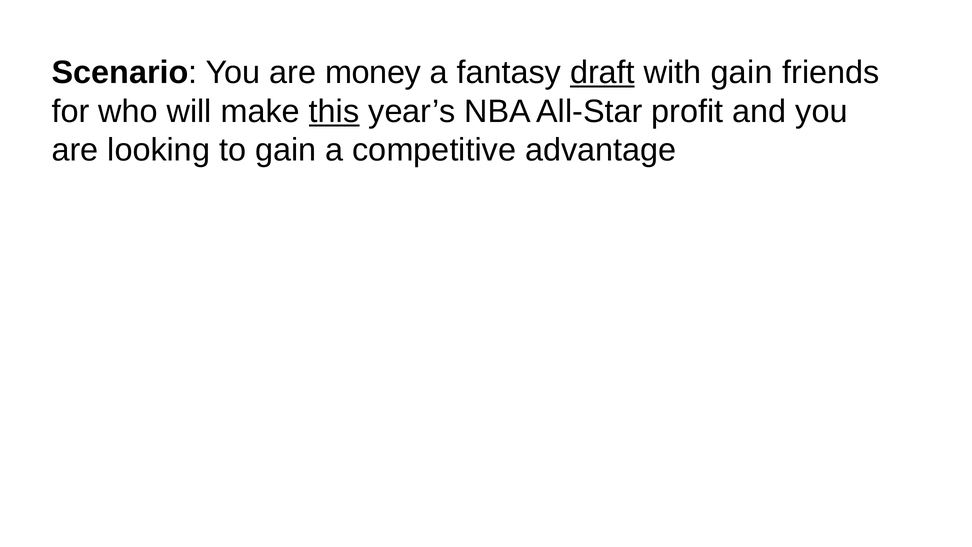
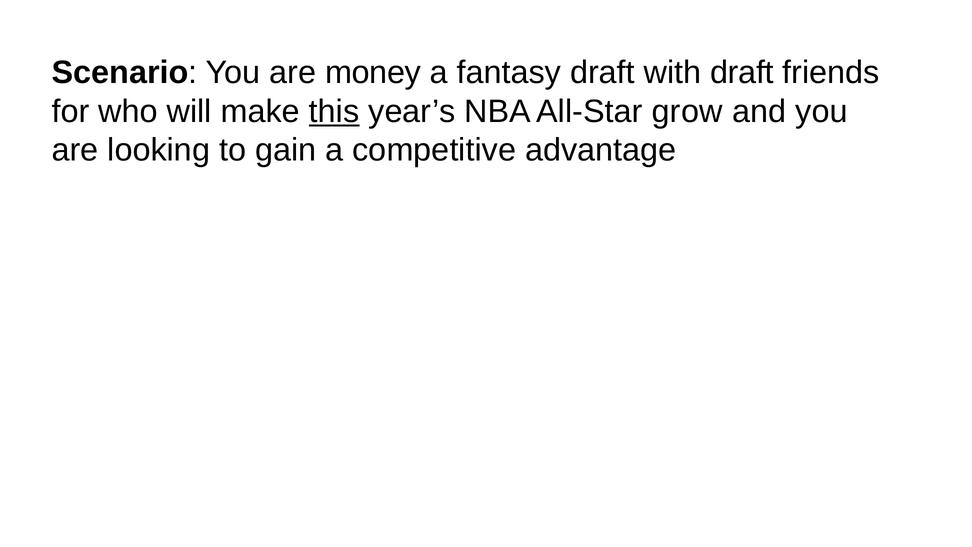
draft underline: present -> none (602, 72)
with gain: gain -> draft (742, 72)
profit: profit -> grow (687, 111)
